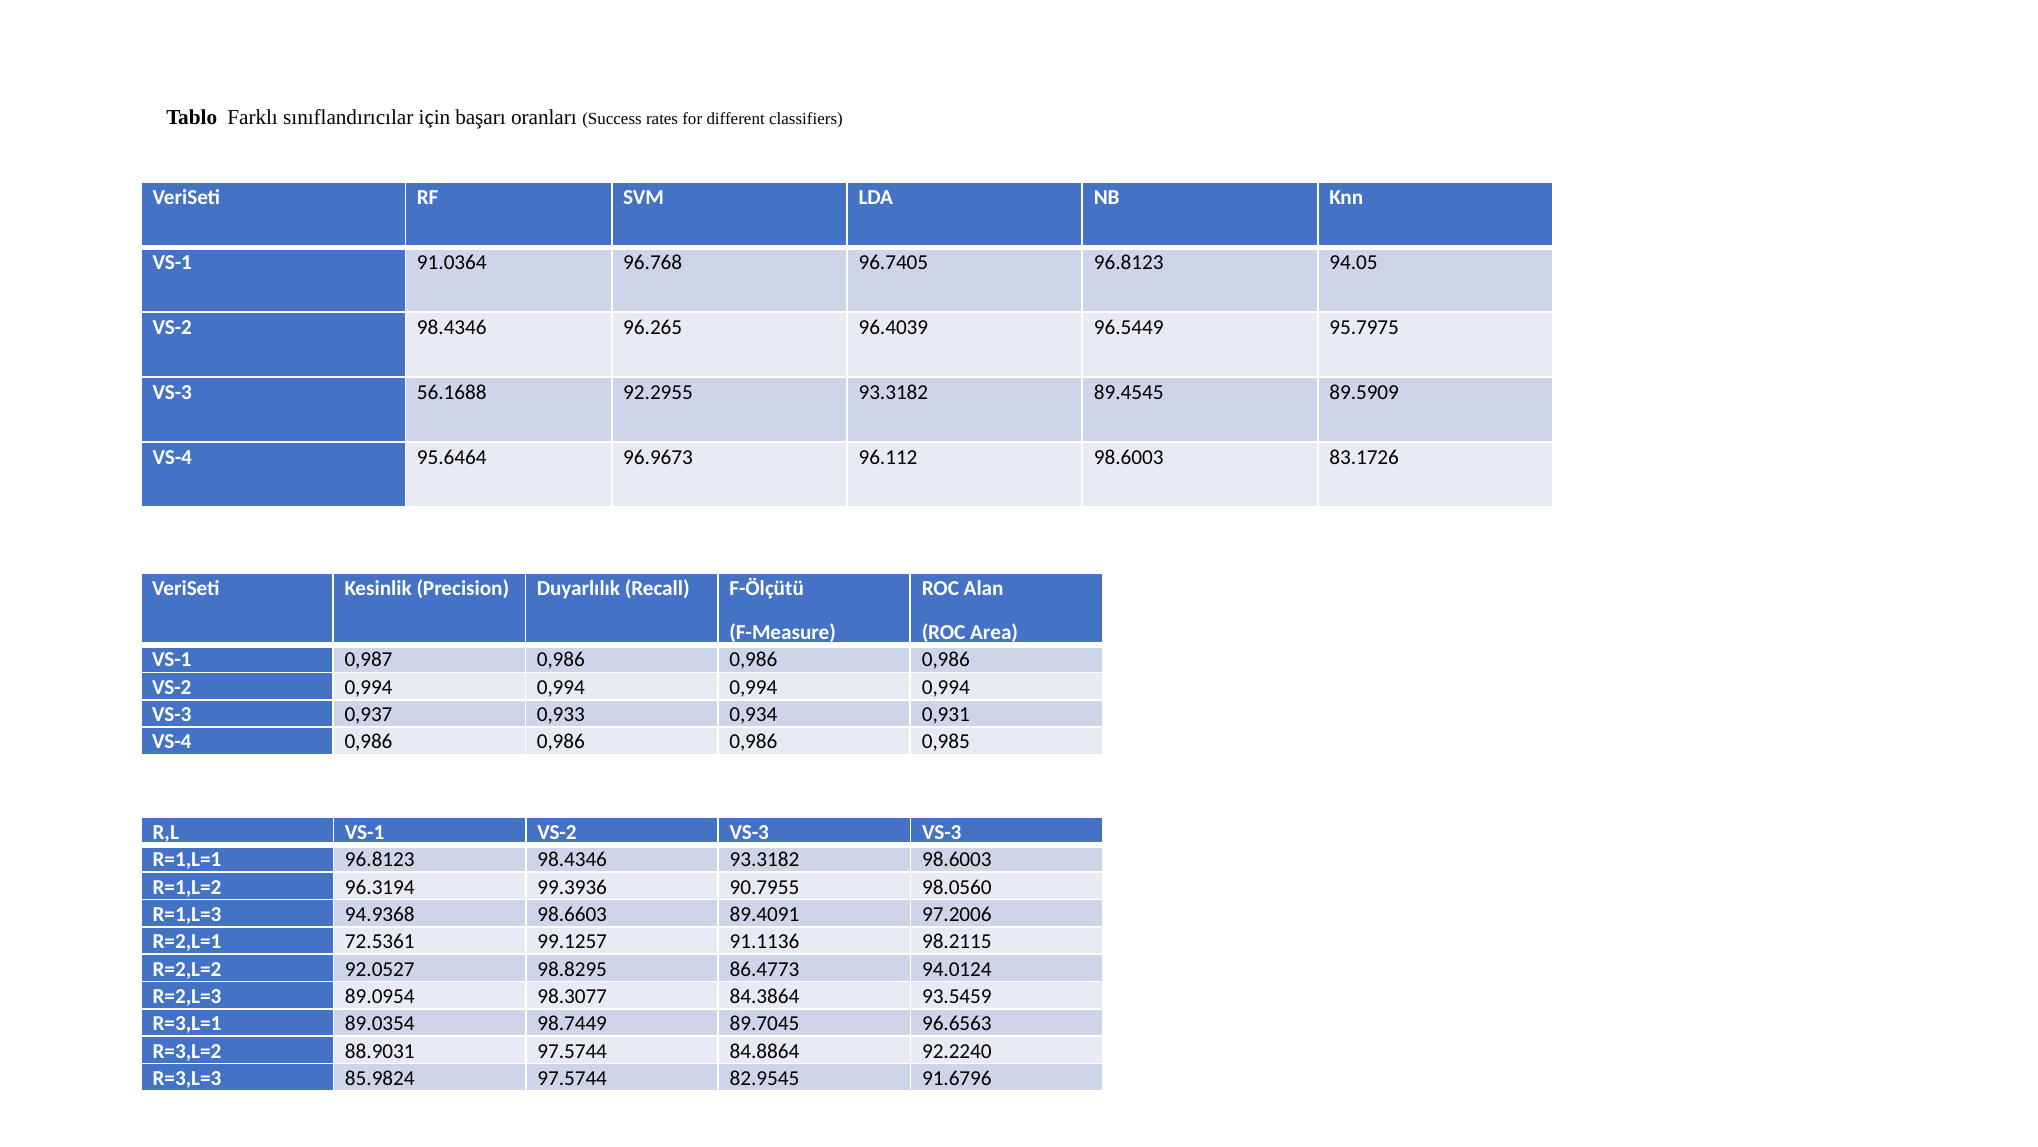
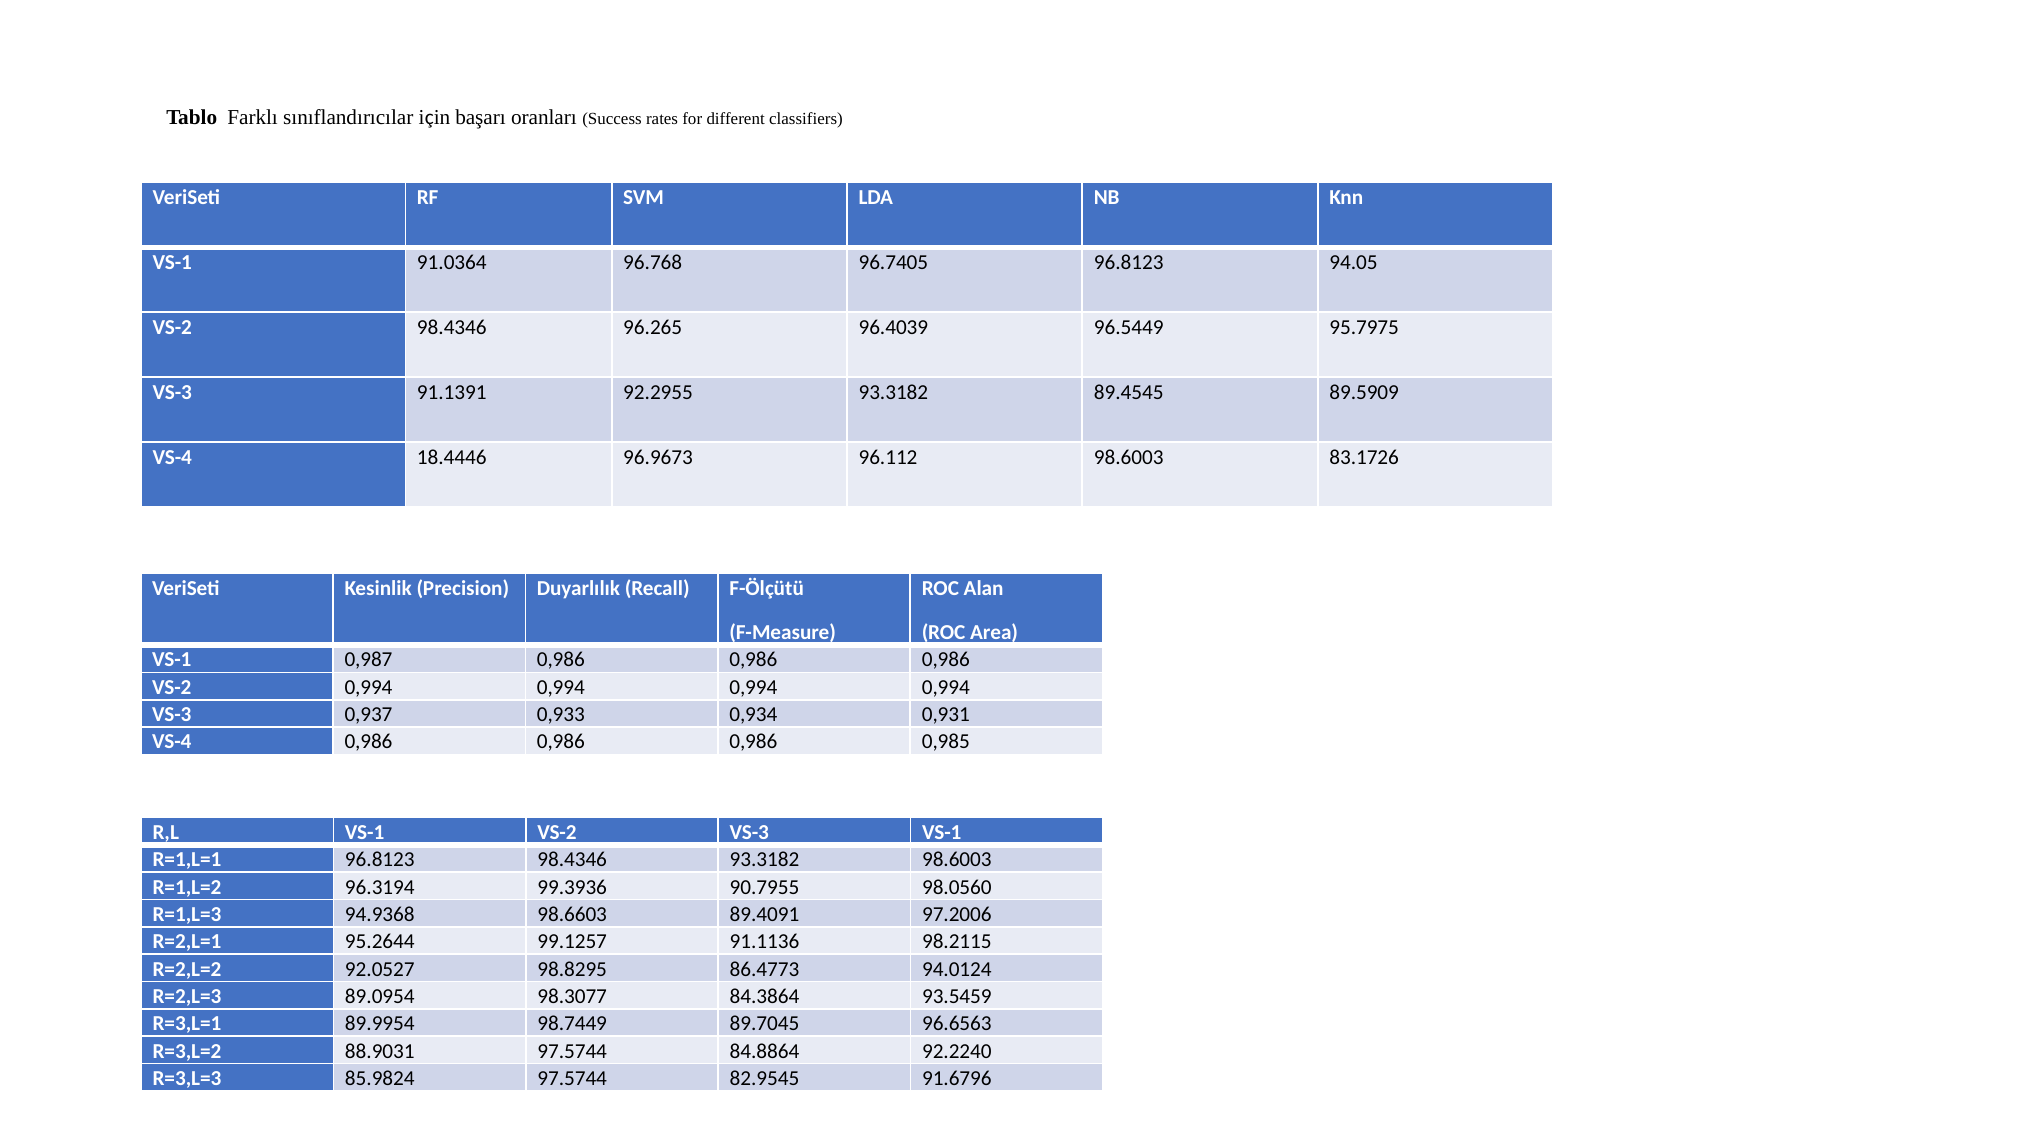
56.1688: 56.1688 -> 91.1391 (452, 392)
95.6464: 95.6464 -> 18.4446 (452, 457)
VS-3 VS-3: VS-3 -> VS-1 (942, 832)
72.5361: 72.5361 -> 95.2644 (380, 941)
89.0354: 89.0354 -> 89.9954 (380, 1023)
